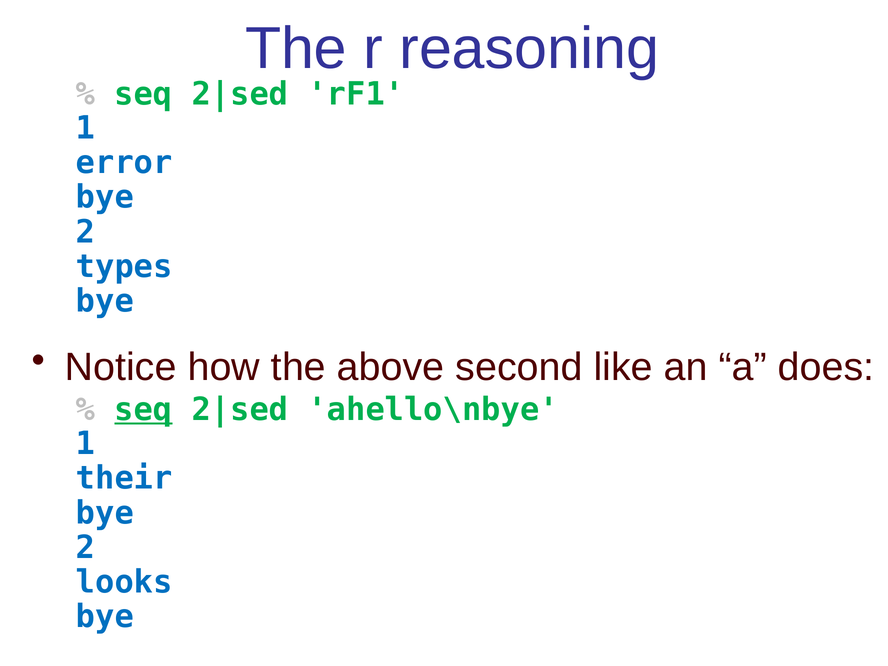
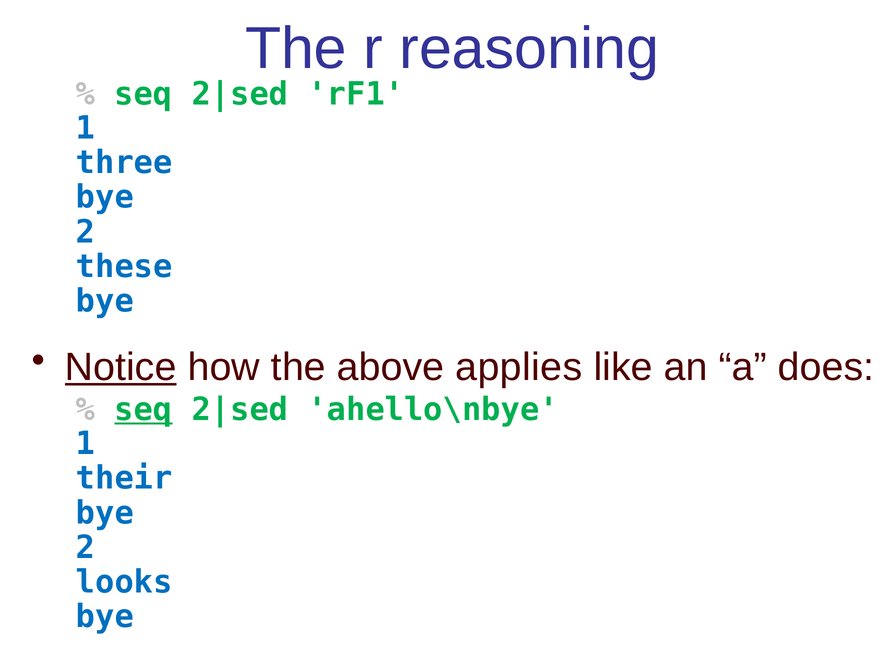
error: error -> three (124, 163)
types: types -> these (124, 267)
Notice underline: none -> present (121, 367)
second: second -> applies (519, 367)
